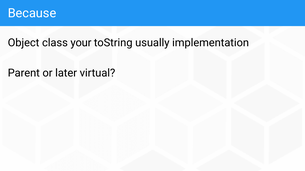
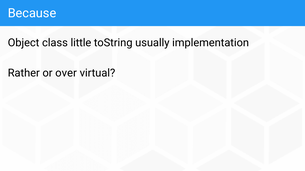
your: your -> little (81, 43)
Parent: Parent -> Rather (24, 73)
later: later -> over (66, 73)
